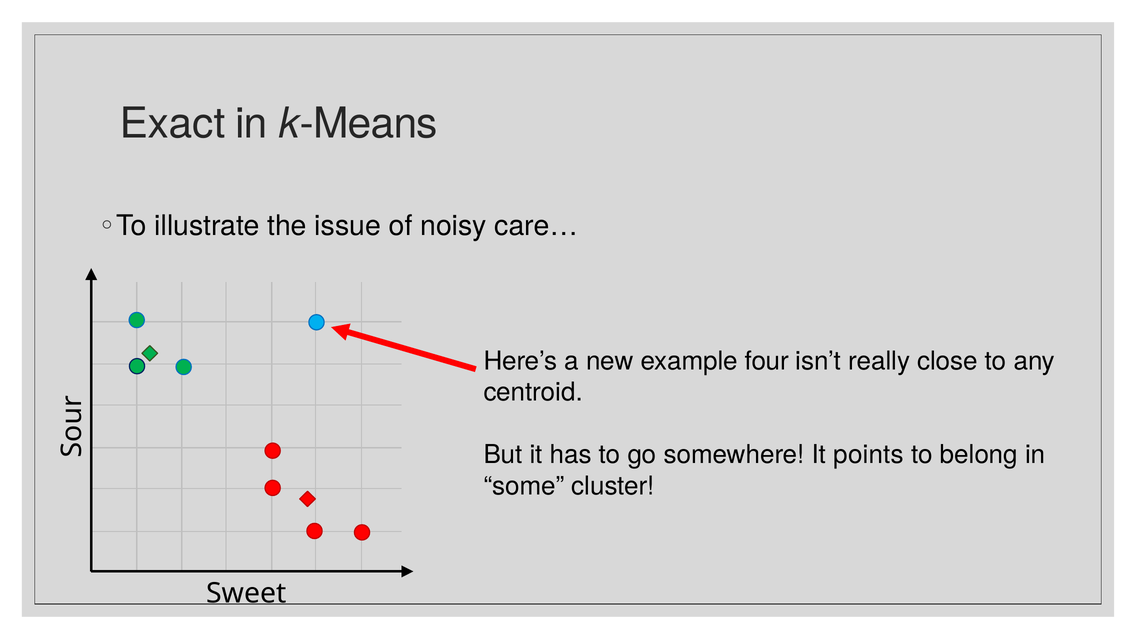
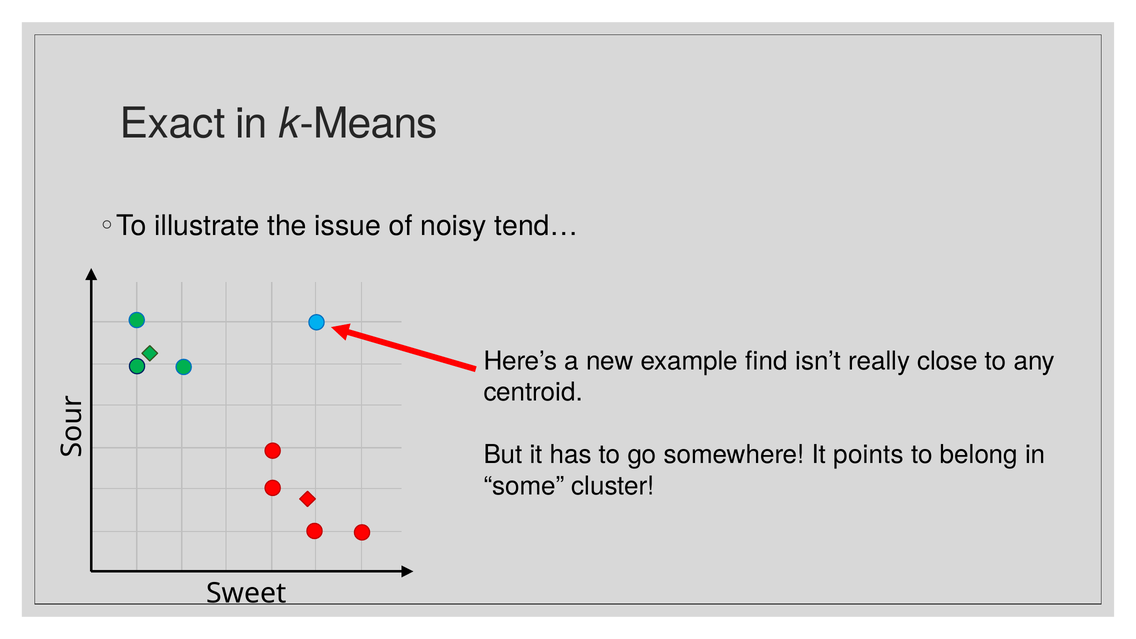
care…: care… -> tend… (536, 226)
four: four -> find (767, 361)
